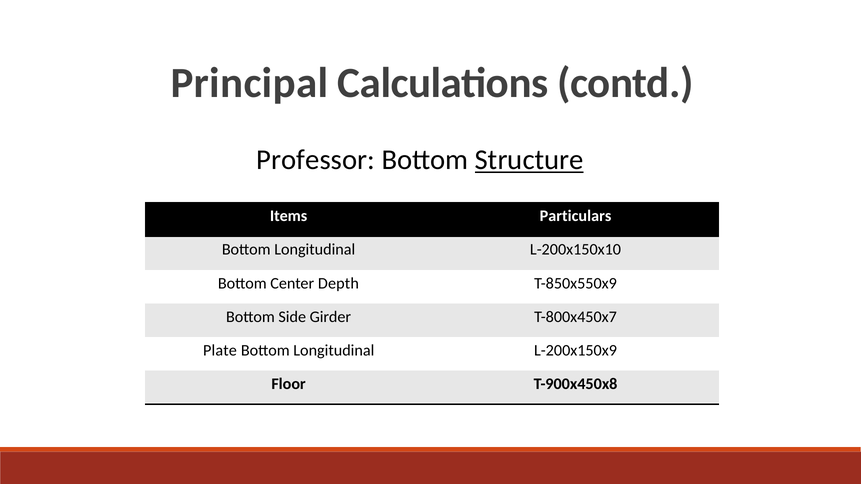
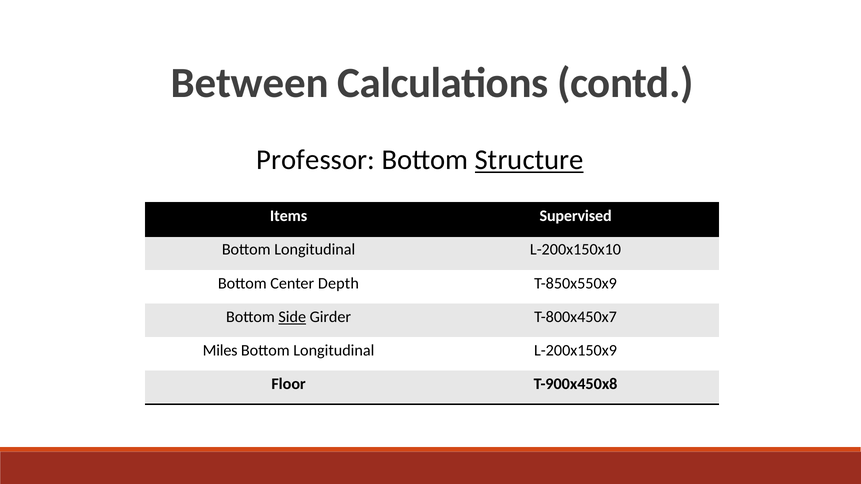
Principal: Principal -> Between (250, 83)
Particulars: Particulars -> Supervised (576, 216)
Side underline: none -> present (292, 317)
Plate: Plate -> Miles (220, 351)
